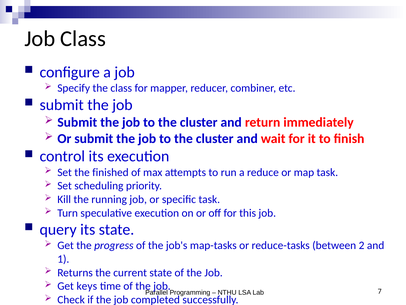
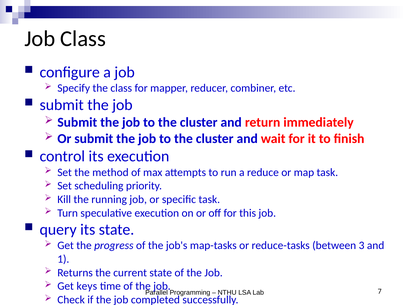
finished: finished -> method (110, 172)
2: 2 -> 3 (362, 245)
